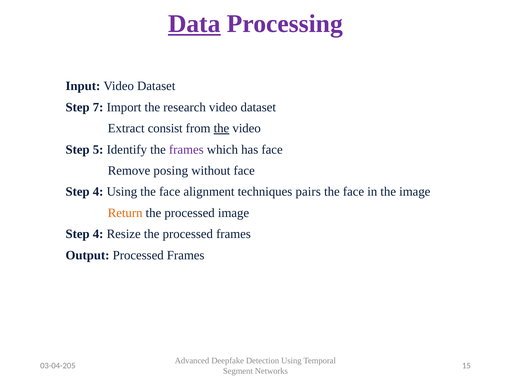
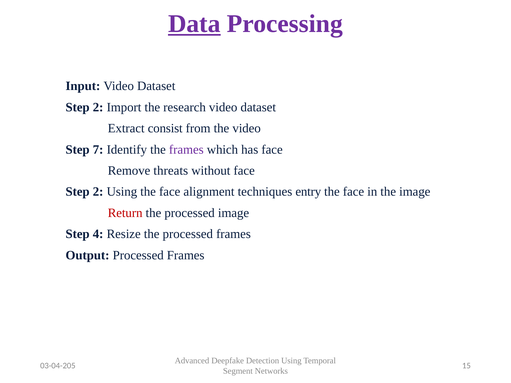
7: 7 -> 2 (98, 107)
the underline: present -> none (221, 128)
5: 5 -> 7 (98, 150)
posing: posing -> threats (171, 171)
4: 4 -> 2 (98, 192)
pairs: pairs -> entry (308, 192)
Return colour: orange -> red (125, 213)
